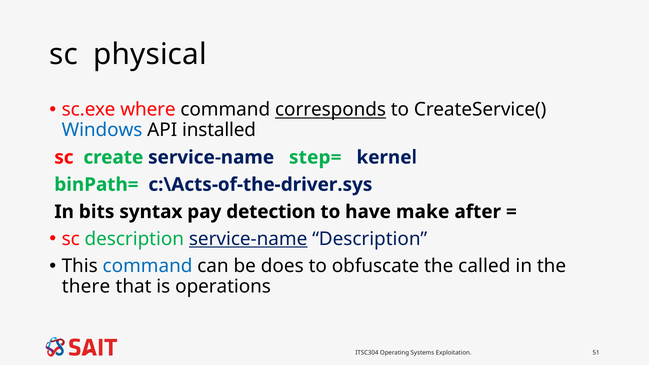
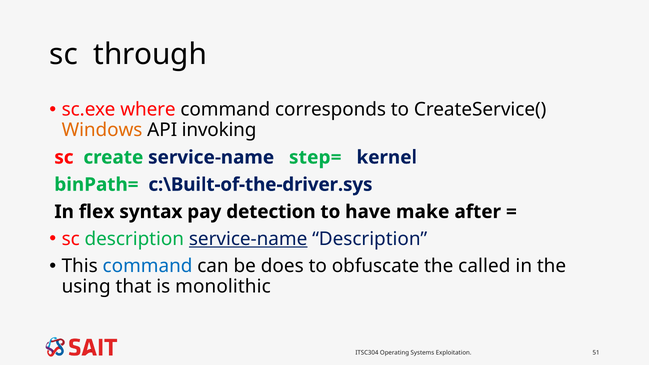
physical: physical -> through (150, 55)
corresponds underline: present -> none (331, 110)
Windows colour: blue -> orange (102, 130)
installed: installed -> invoking (219, 130)
c:\Acts-of-the-driver.sys: c:\Acts-of-the-driver.sys -> c:\Built-of-the-driver.sys (260, 185)
bits: bits -> flex (97, 212)
there: there -> using (86, 287)
operations: operations -> monolithic (223, 287)
